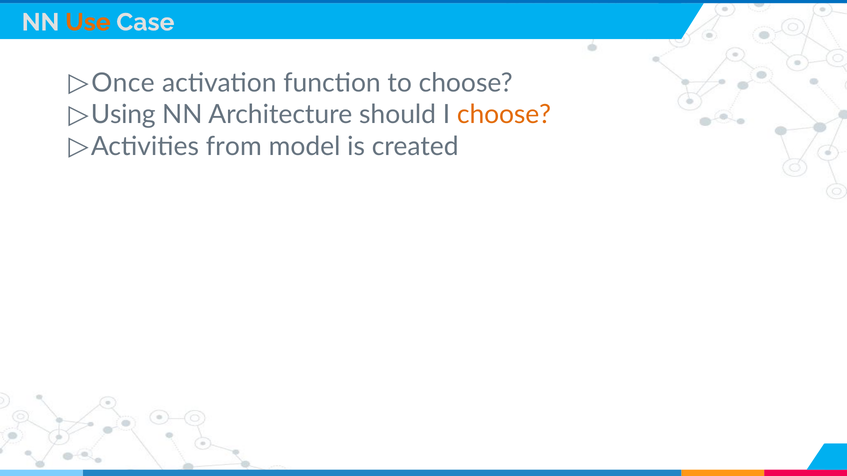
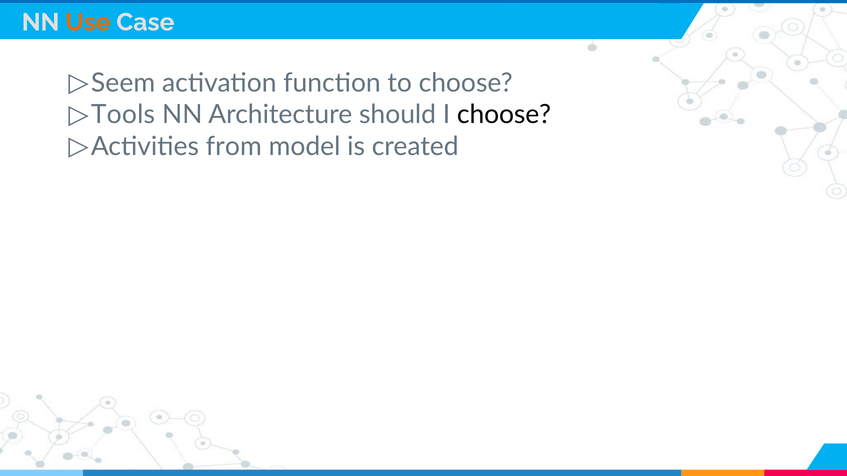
Once: Once -> Seem (123, 83)
Using: Using -> Tools (123, 115)
choose colour: orange -> black (504, 115)
